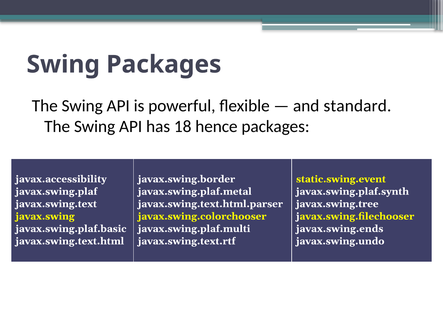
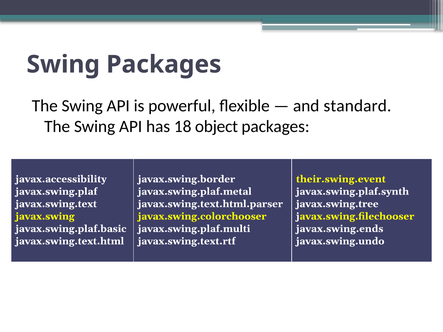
hence: hence -> object (216, 127)
static.swing.event: static.swing.event -> their.swing.event (341, 179)
